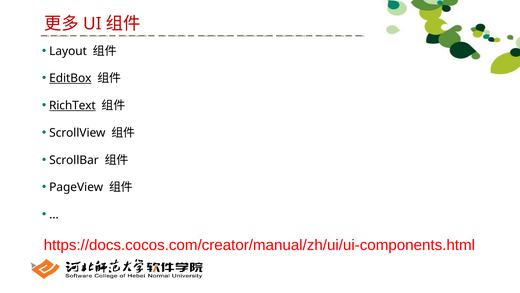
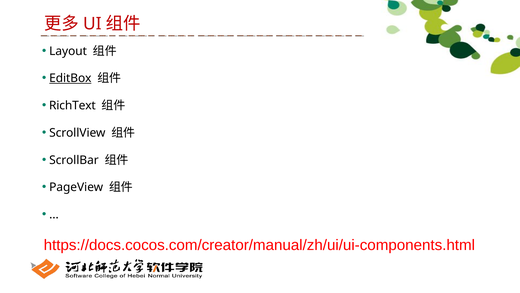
RichText underline: present -> none (72, 105)
